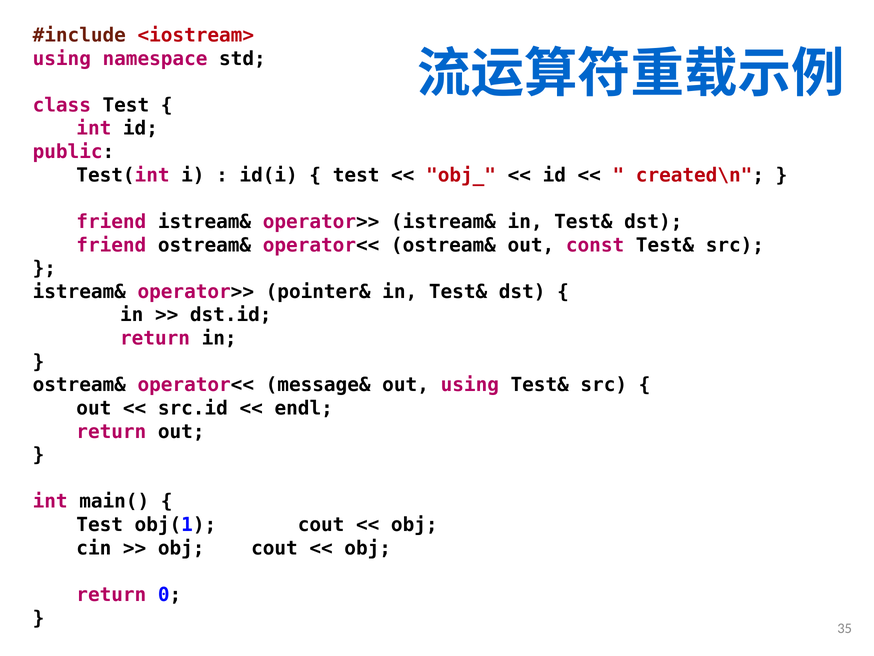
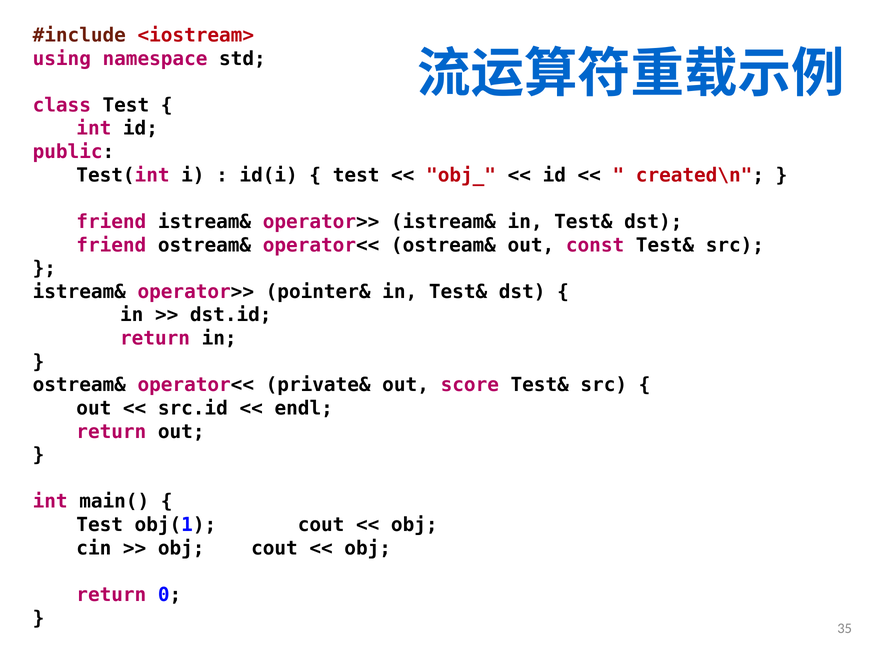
message&: message& -> private& (318, 385)
out using: using -> score (470, 385)
